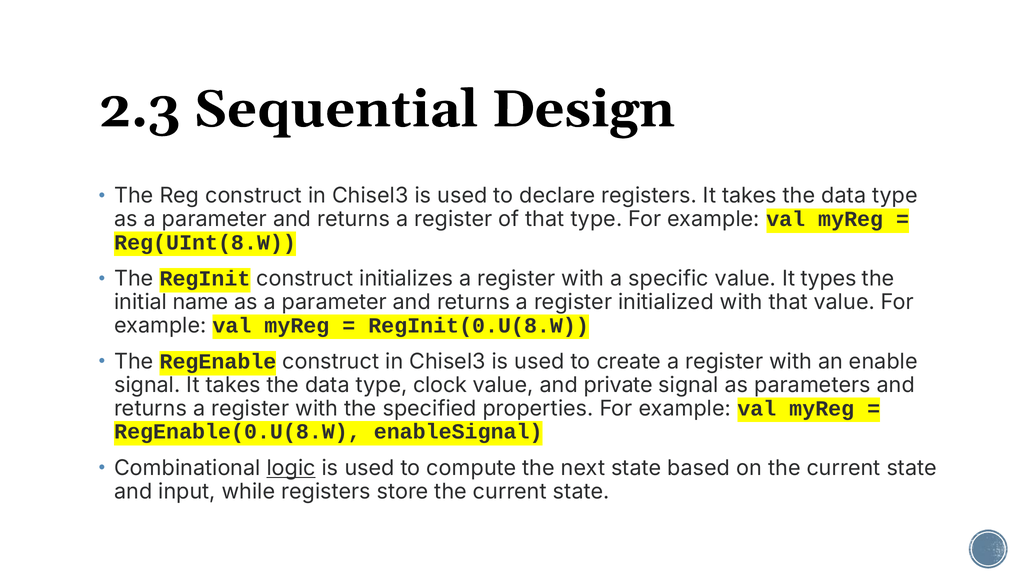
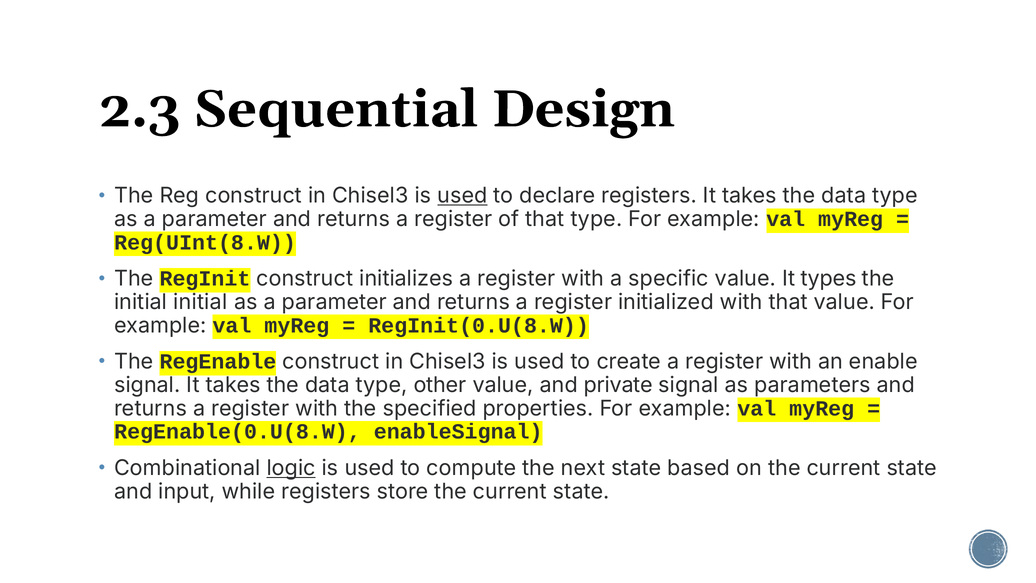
used underline: none -> present (462, 196)
initial name: name -> initial (200, 302)
clock: clock -> other (440, 385)
